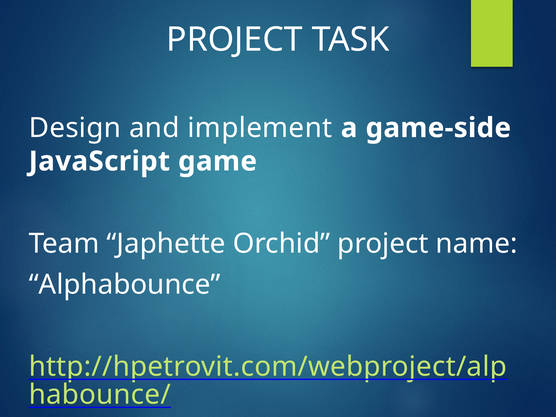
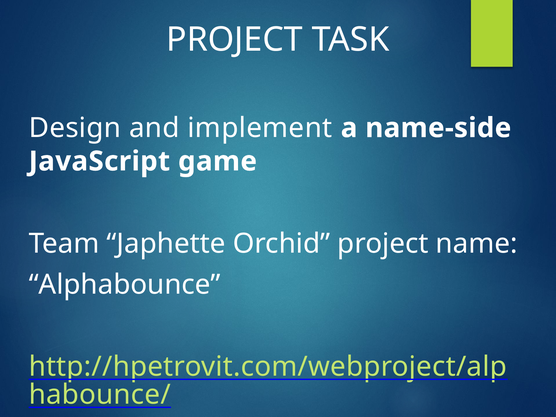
game-side: game-side -> name-side (438, 128)
